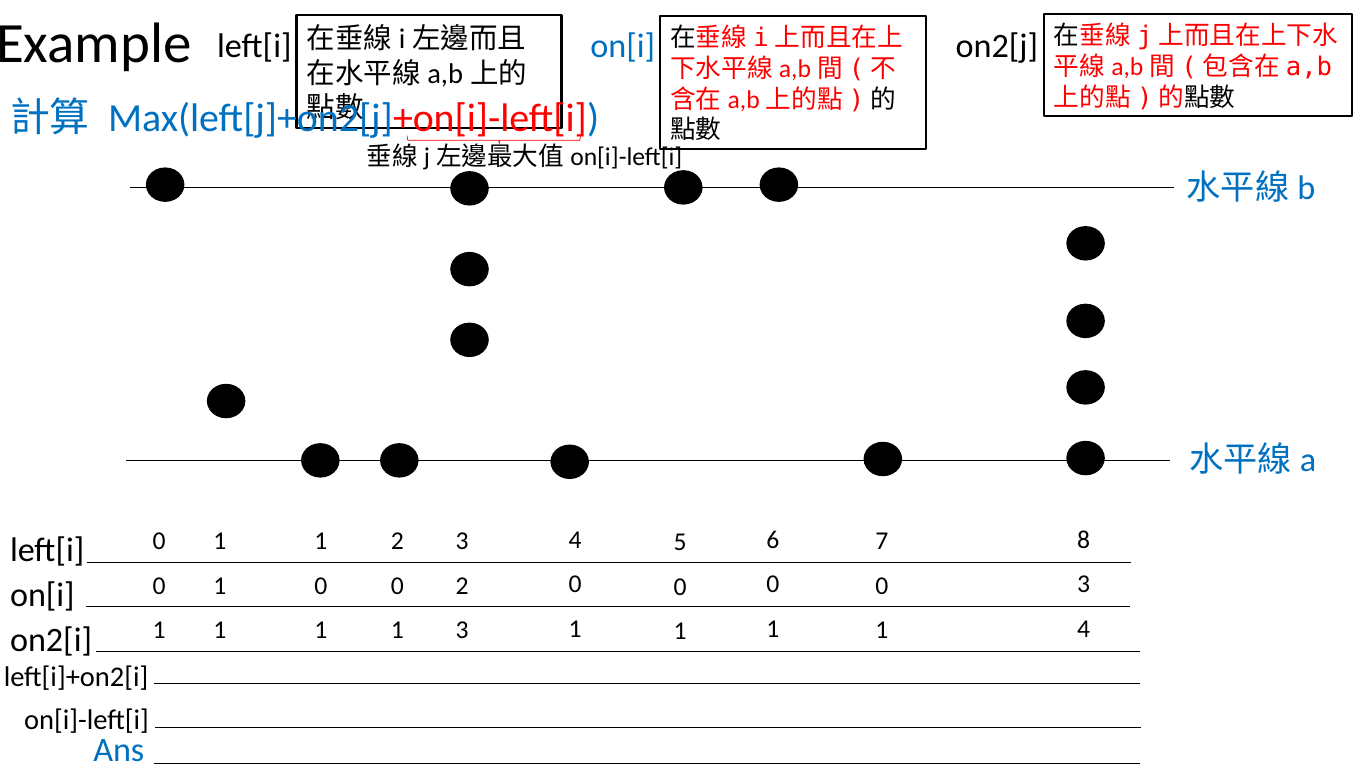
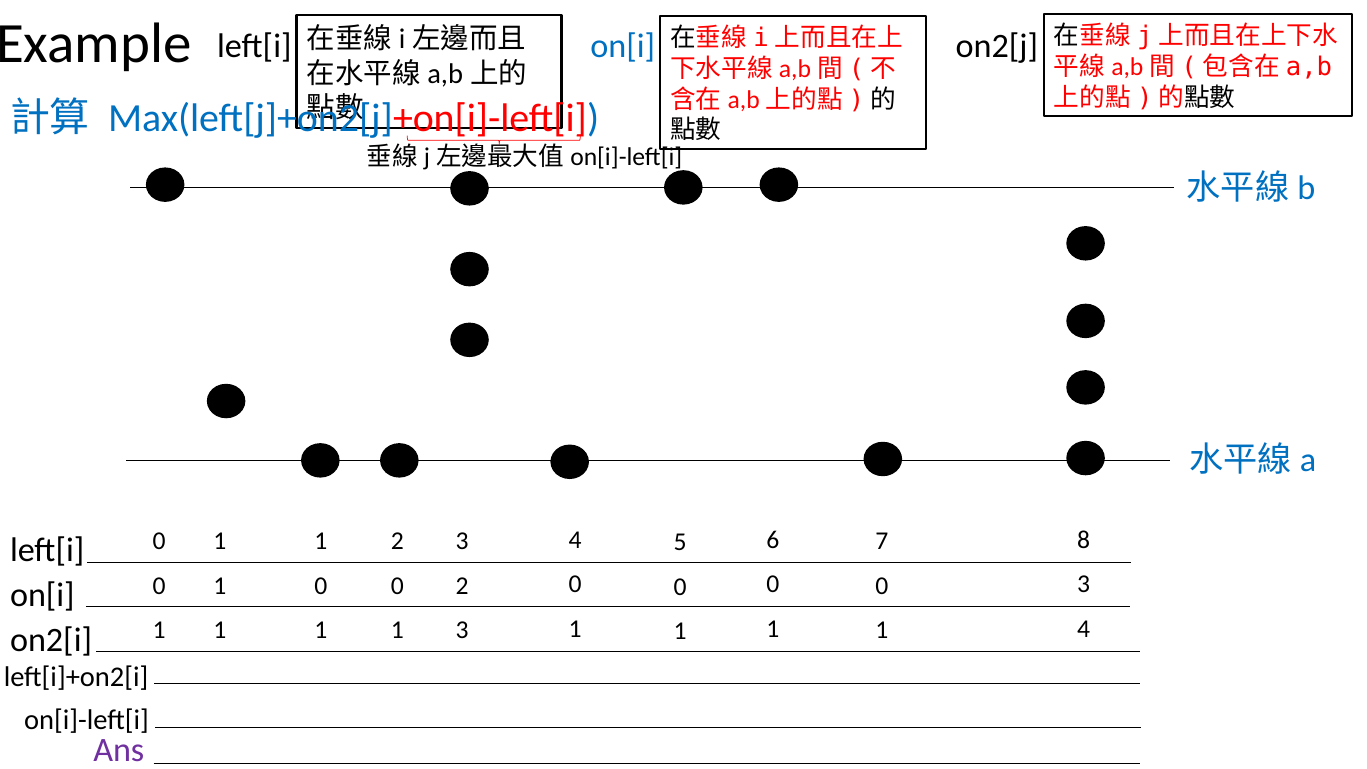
Ans colour: blue -> purple (119, 750)
